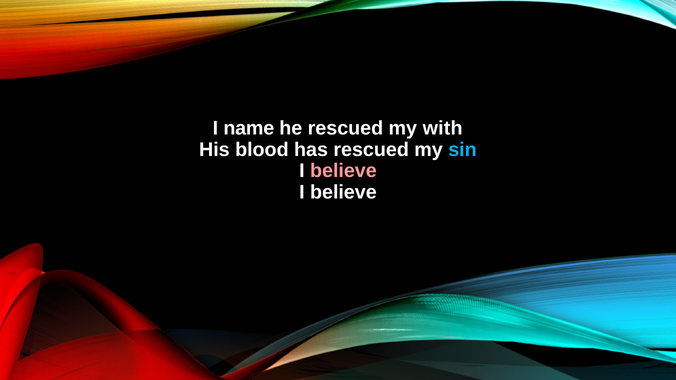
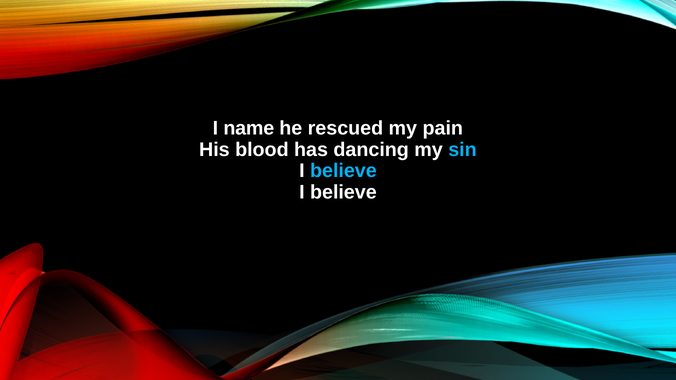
with: with -> pain (443, 129)
has rescued: rescued -> dancing (371, 150)
believe colour: pink -> light blue (343, 171)
